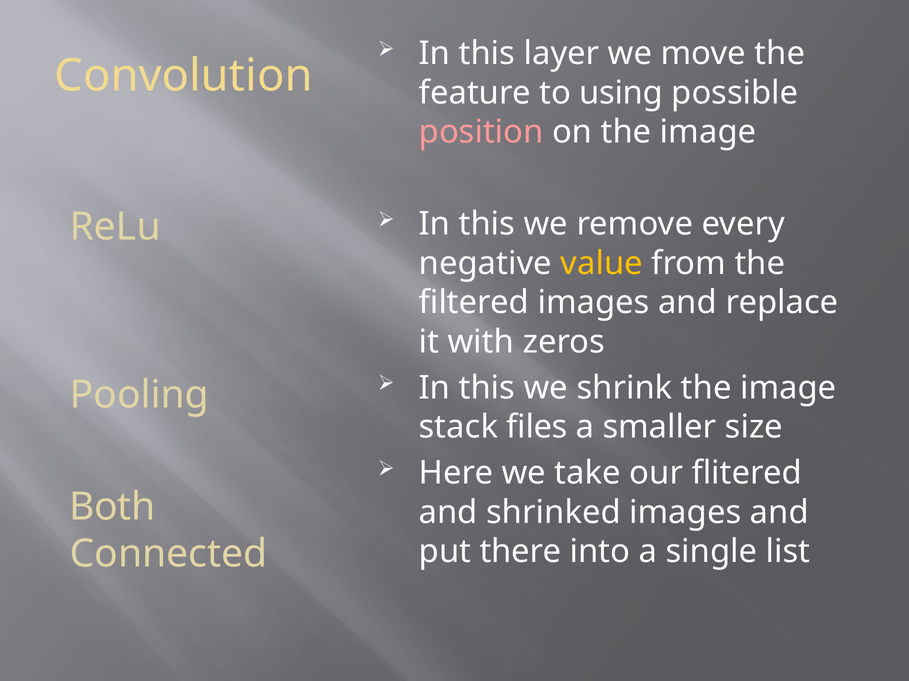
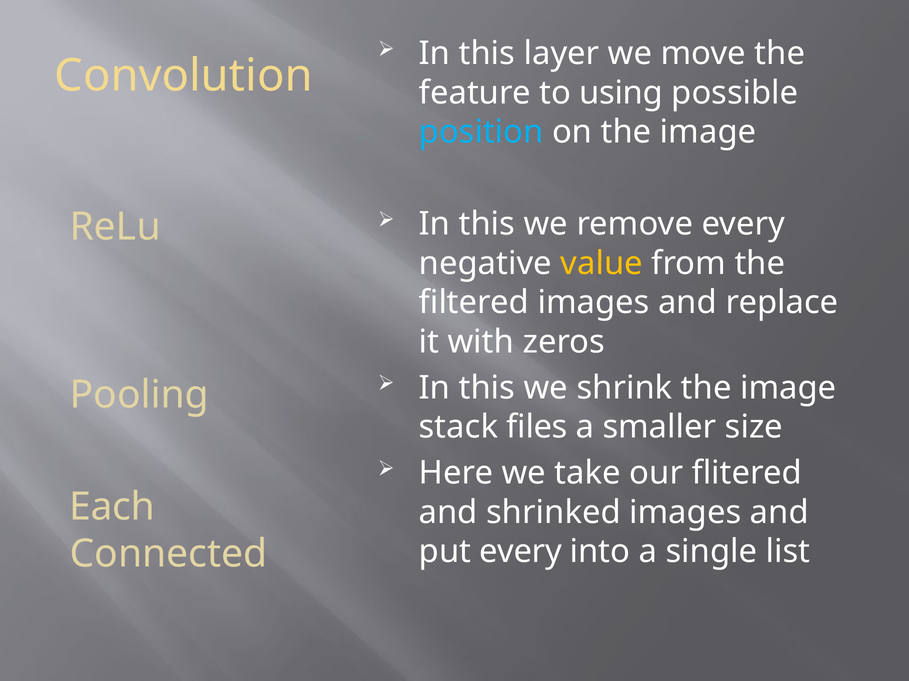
position colour: pink -> light blue (481, 132)
Both: Both -> Each (112, 508)
put there: there -> every (521, 552)
